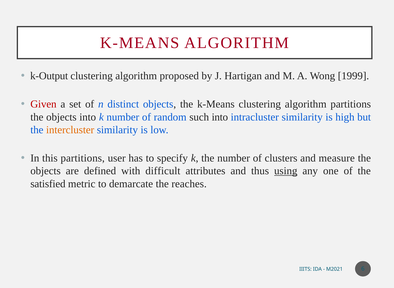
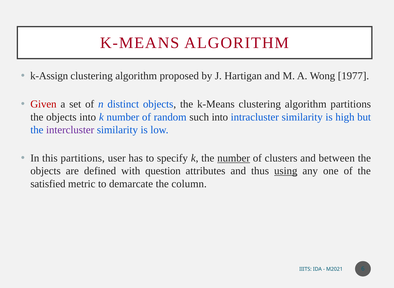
k-Output: k-Output -> k-Assign (49, 76)
1999: 1999 -> 1977 (353, 76)
intercluster colour: orange -> purple (70, 130)
number underline: none -> present (234, 159)
measure: measure -> between (337, 159)
difficult: difficult -> question (163, 171)
reaches: reaches -> column (189, 184)
